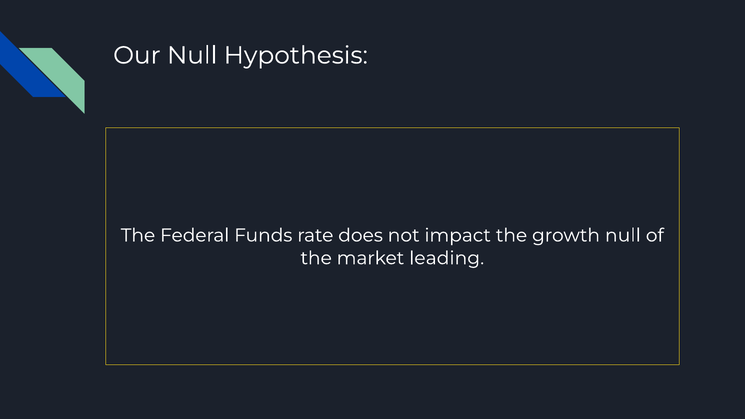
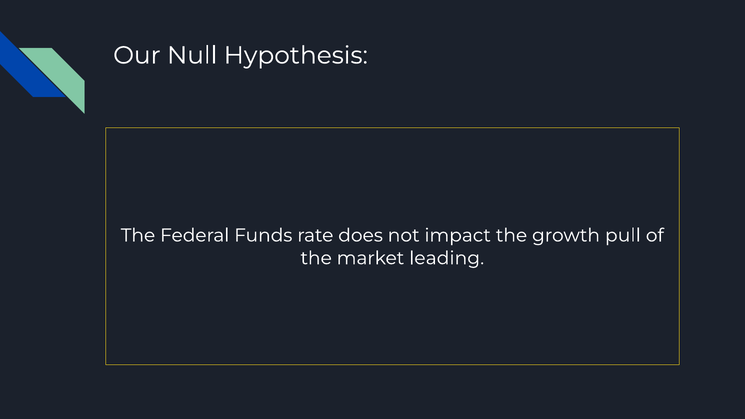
growth null: null -> pull (623, 235)
